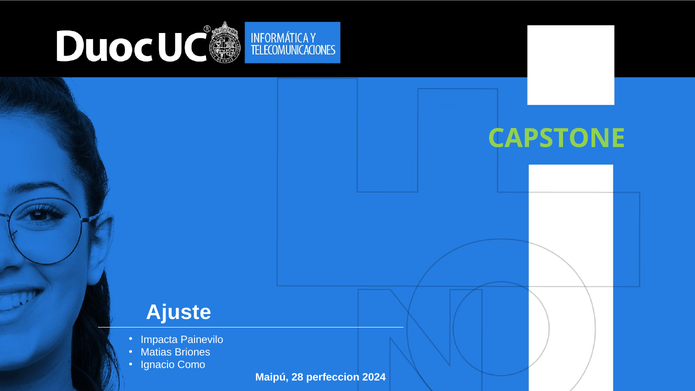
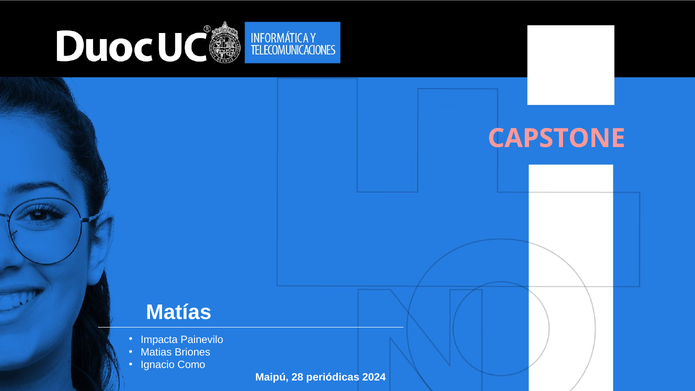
CAPSTONE colour: light green -> pink (556, 138)
Ajuste: Ajuste -> Matías (179, 312)
perfeccion: perfeccion -> periódicas (333, 377)
